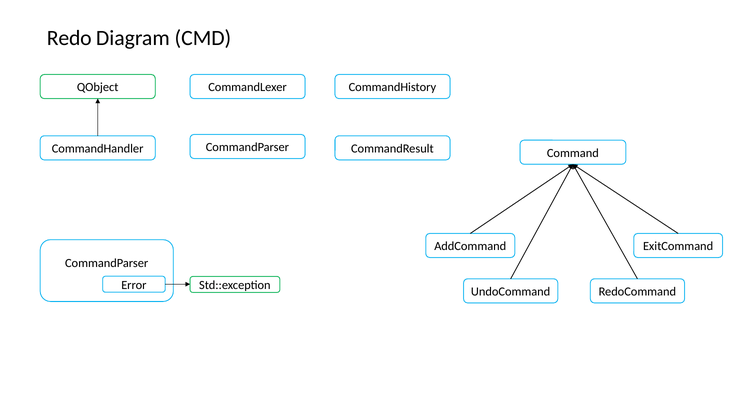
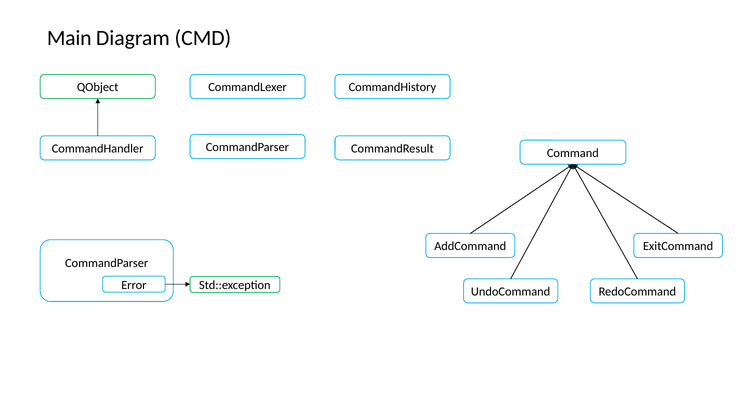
Redo: Redo -> Main (69, 38)
